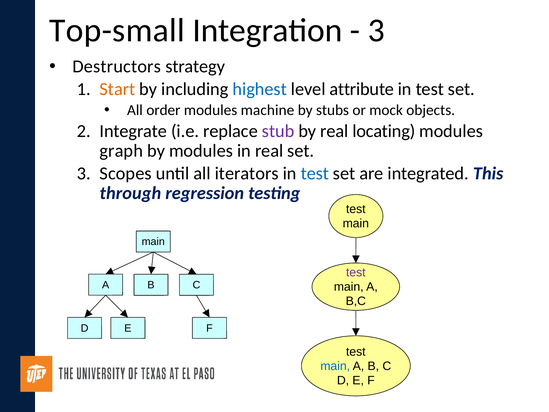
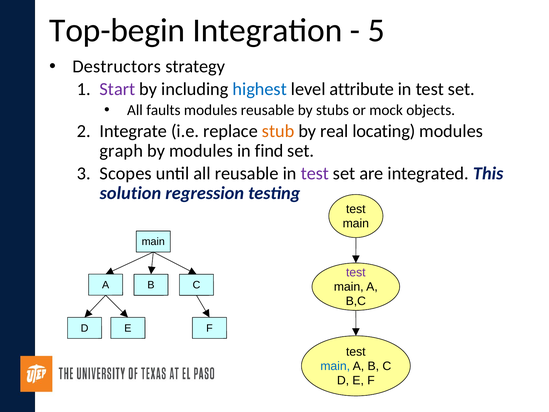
Top-small: Top-small -> Top-begin (117, 30)
3: 3 -> 5 (376, 30)
Start colour: orange -> purple (117, 89)
order: order -> faults (163, 110)
modules machine: machine -> reusable (268, 110)
stub colour: purple -> orange (278, 131)
in real: real -> find (269, 151)
all iterators: iterators -> reusable (247, 173)
test colour: blue -> purple (315, 173)
through: through -> solution (130, 193)
